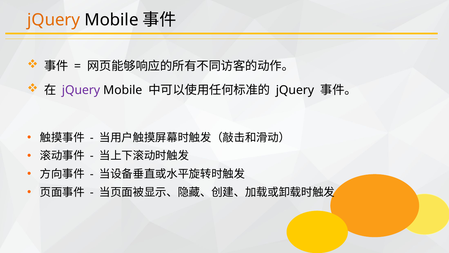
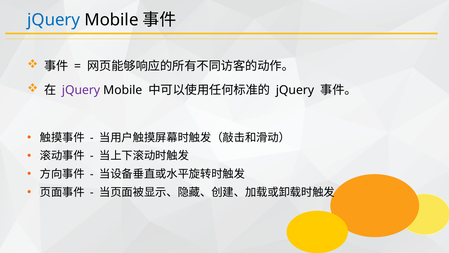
jQuery colour: orange -> blue (54, 20)
